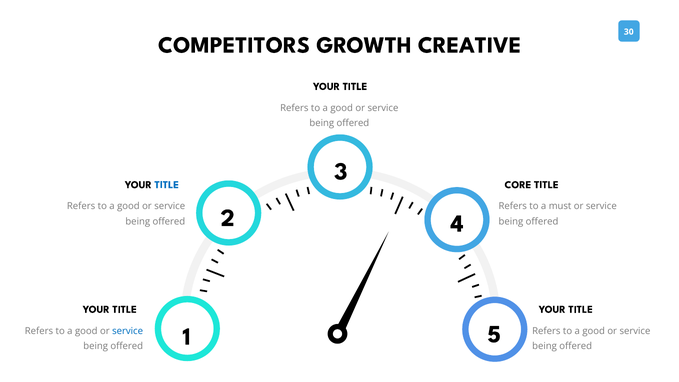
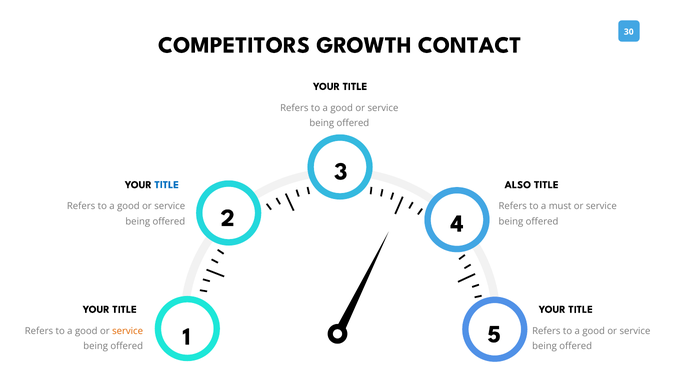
CREATIVE: CREATIVE -> CONTACT (470, 45)
CORE: CORE -> ALSO (518, 185)
service colour: blue -> orange (128, 331)
